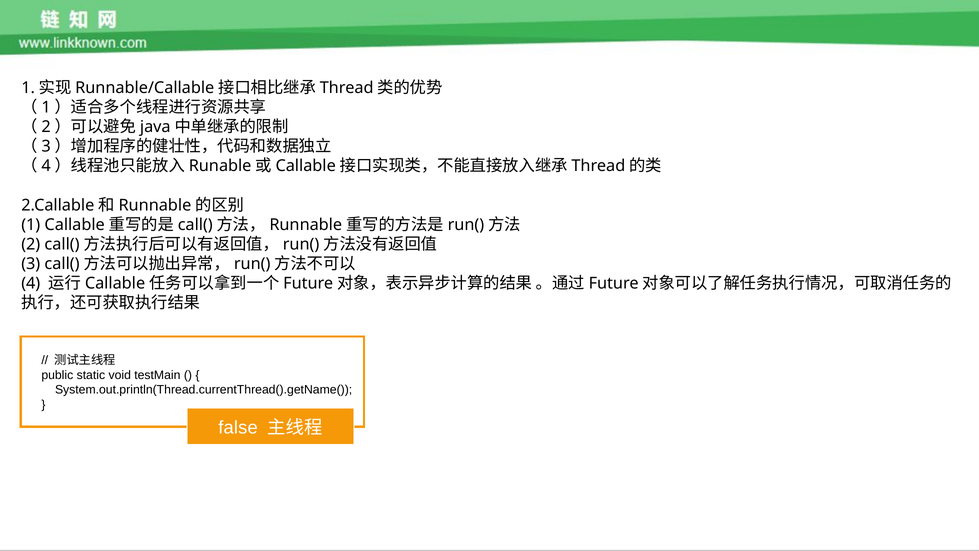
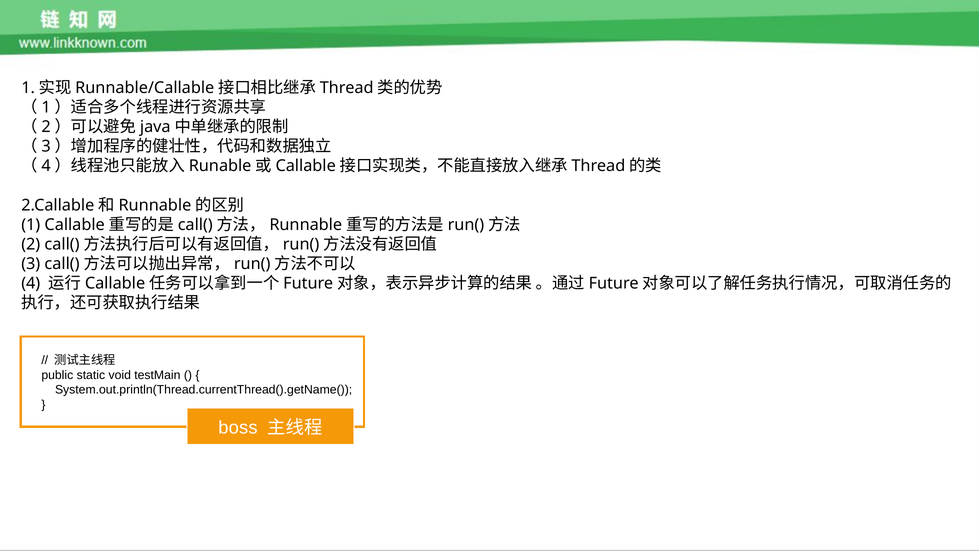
false: false -> boss (238, 427)
